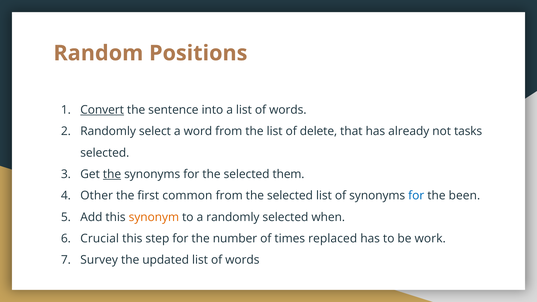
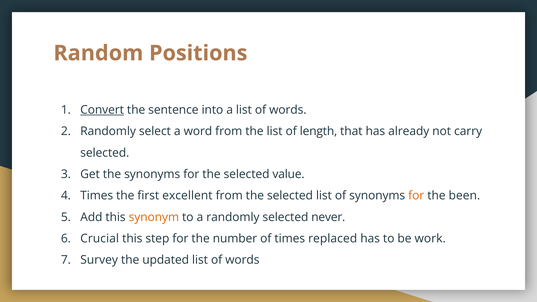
delete: delete -> length (319, 131)
tasks: tasks -> carry (468, 131)
the underline: present -> none (112, 174)
them: them -> value (288, 174)
Other: Other -> Times (97, 196)
common: common -> excellent (187, 196)
for colour: blue -> orange (416, 196)
when: when -> never (328, 217)
